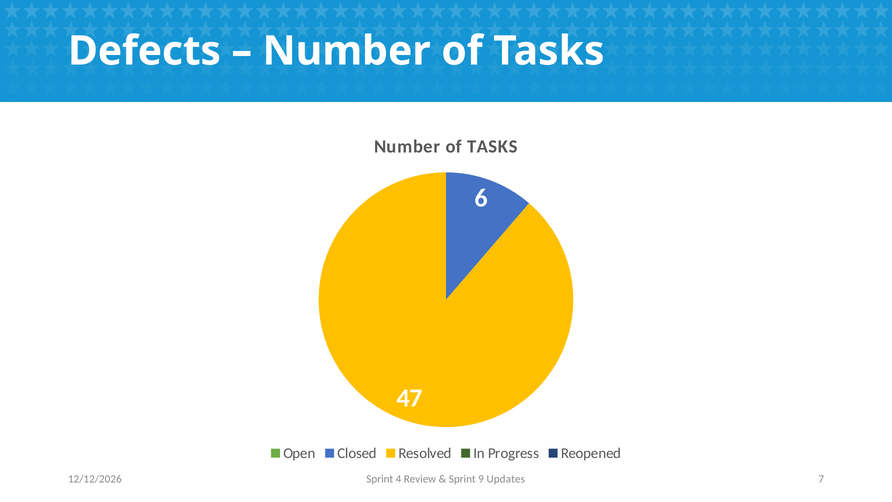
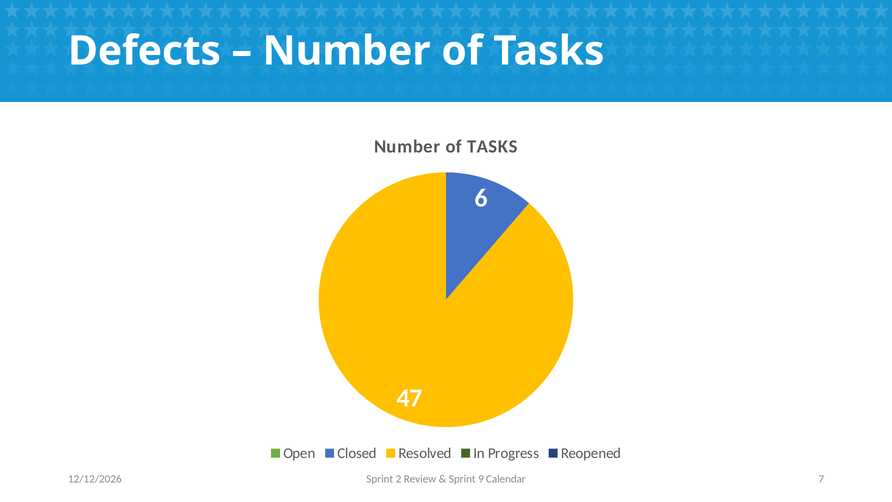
4: 4 -> 2 (399, 479)
Updates: Updates -> Calendar (506, 479)
